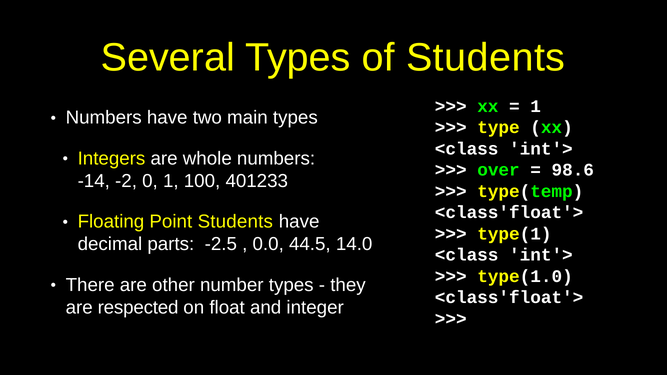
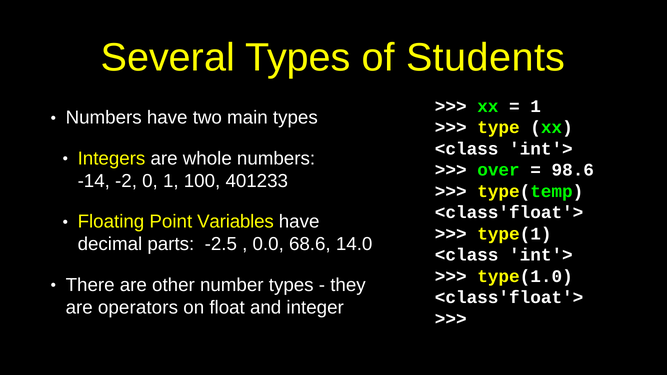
Point Students: Students -> Variables (236, 222)
44.5: 44.5 -> 68.6 (310, 244)
respected: respected -> operators (138, 308)
